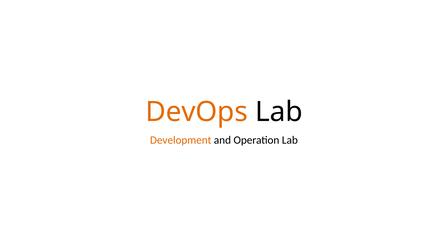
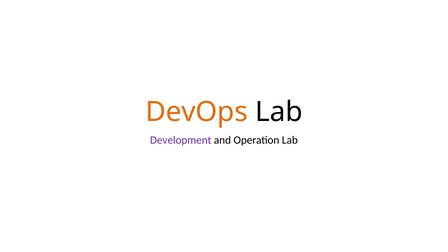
Development colour: orange -> purple (181, 140)
